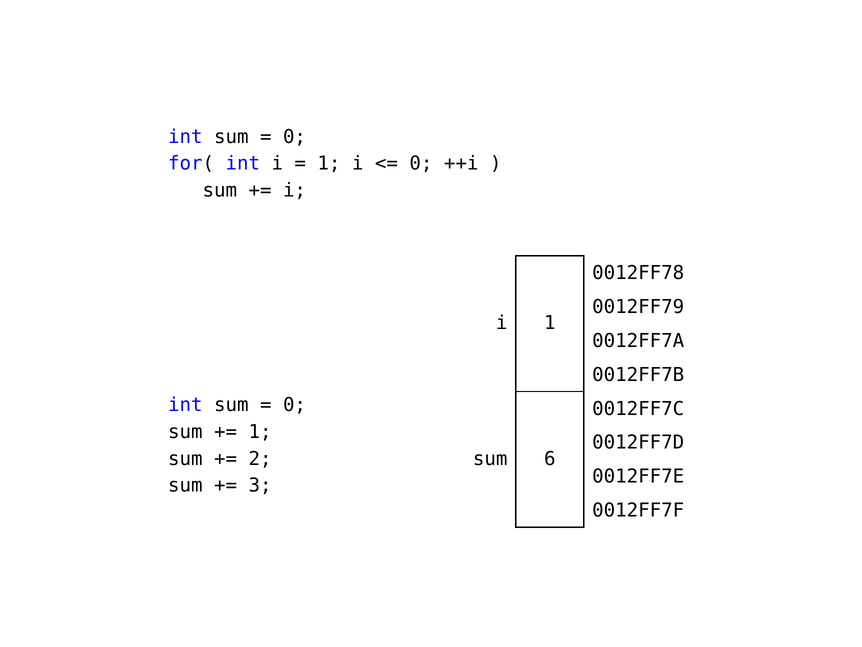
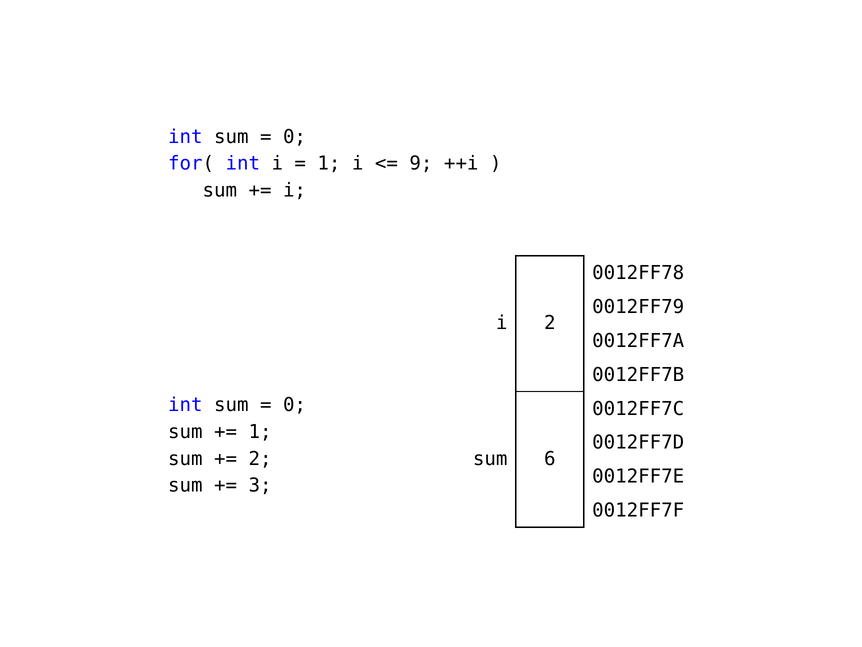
0: 0 -> 9 (421, 164)
i 1: 1 -> 2 (550, 323)
